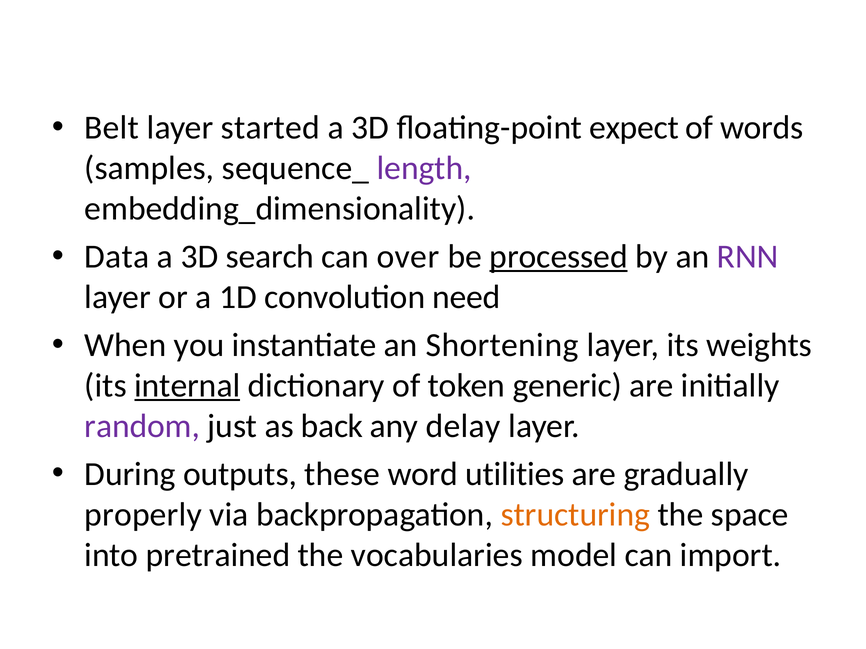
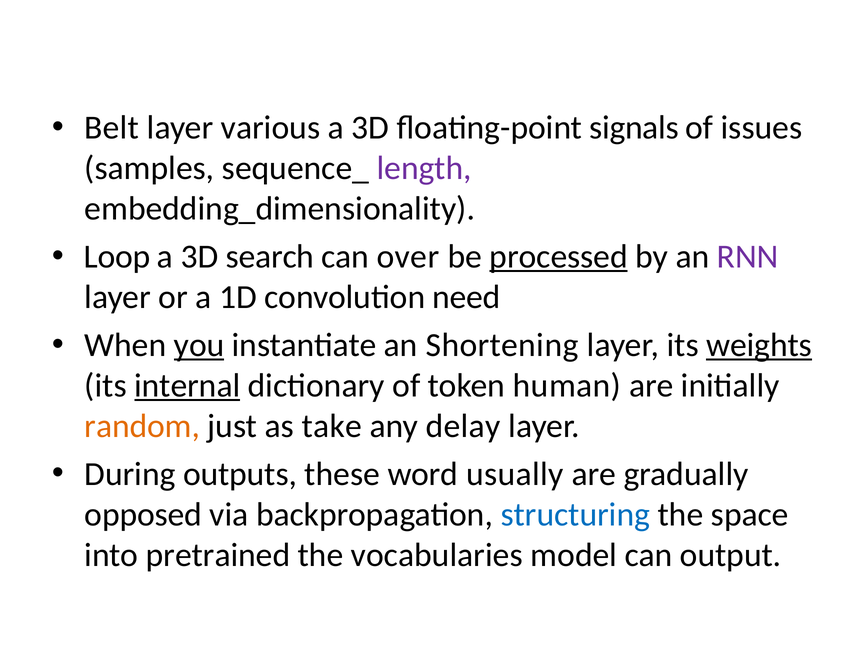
started: started -> various (271, 128)
expect: expect -> signals (634, 128)
words: words -> issues (762, 128)
Data: Data -> Loop (117, 257)
you underline: none -> present (199, 346)
weights underline: none -> present (759, 346)
generic: generic -> human (567, 386)
random colour: purple -> orange (142, 426)
back: back -> take (332, 426)
utilities: utilities -> usually (515, 475)
properly: properly -> opposed (143, 515)
structuring colour: orange -> blue (575, 515)
import: import -> output (731, 555)
